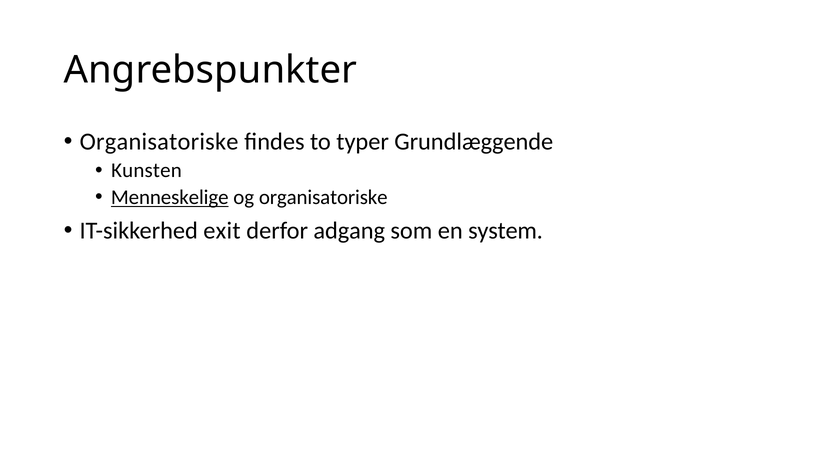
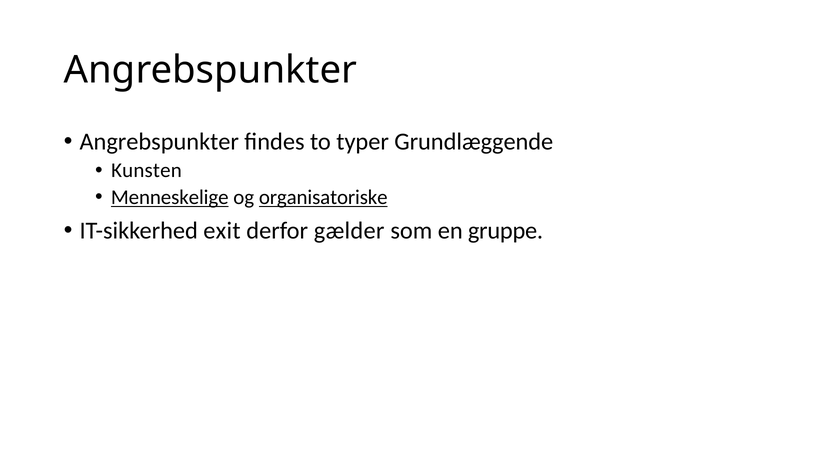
Organisatoriske: Organisatoriske -> Angrebspunkter (159, 142)
organisatoriske underline: none -> present (323, 197)
adgang: adgang -> gælder (349, 230)
system: system -> gruppe (506, 230)
